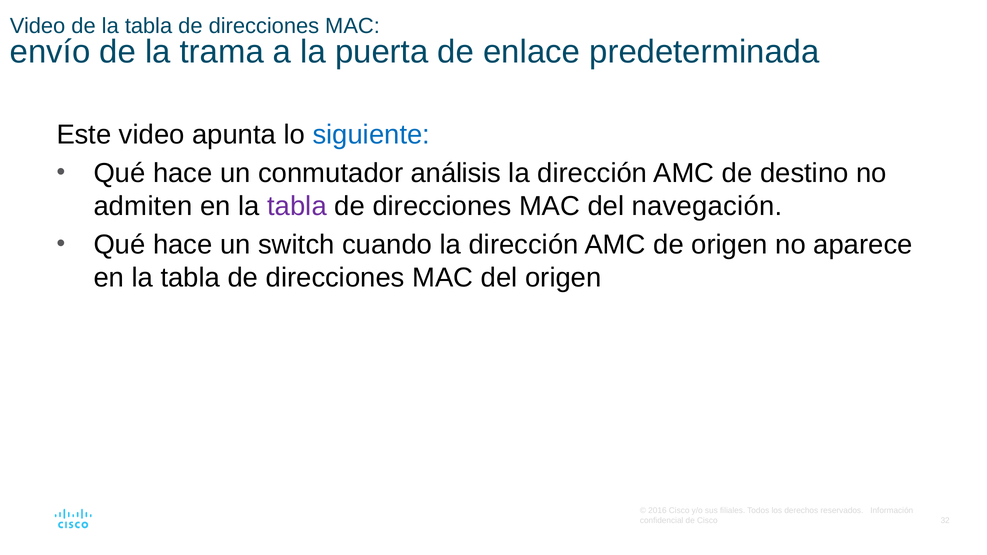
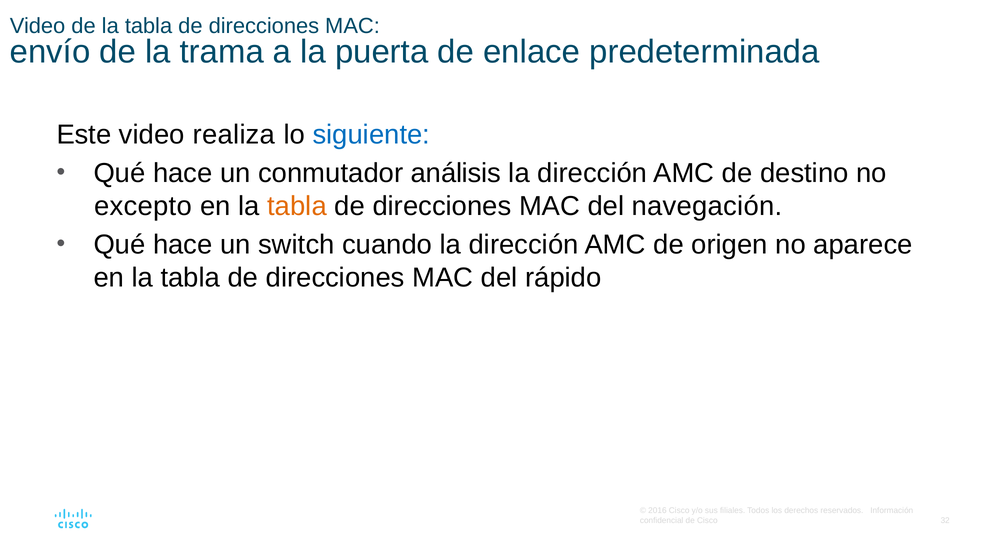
apunta: apunta -> realiza (234, 135)
admiten: admiten -> excepto (143, 206)
tabla colour: purple -> orange (297, 206)
del origen: origen -> rápido (563, 278)
